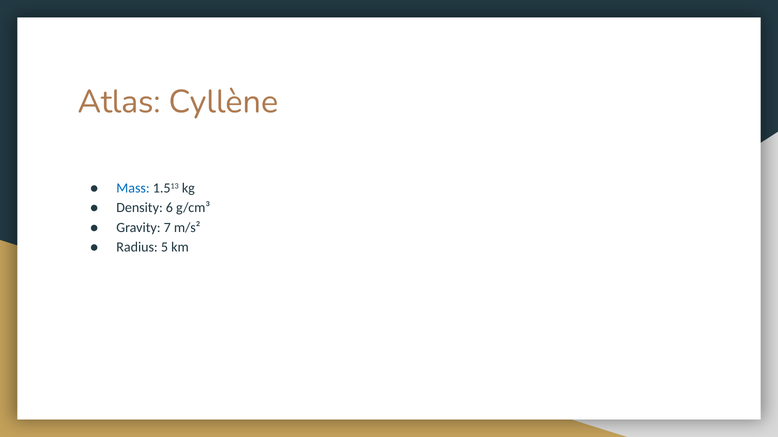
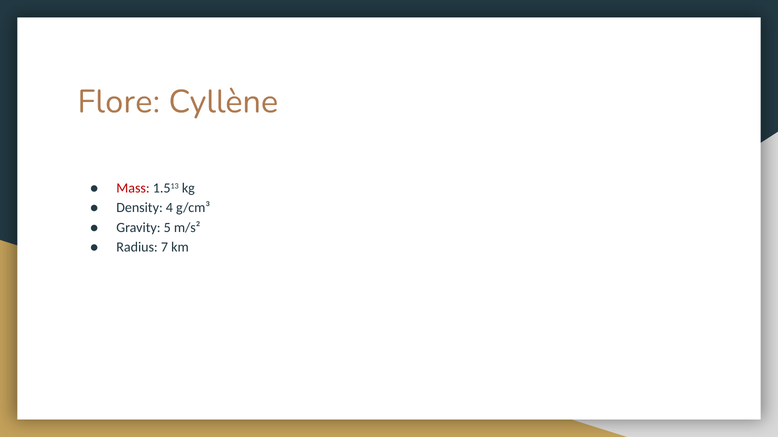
Atlas: Atlas -> Flore (119, 102)
Mass colour: blue -> red (133, 188)
6: 6 -> 4 (169, 208)
7: 7 -> 5 (167, 228)
5: 5 -> 7 (165, 247)
